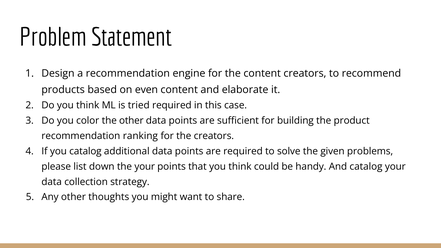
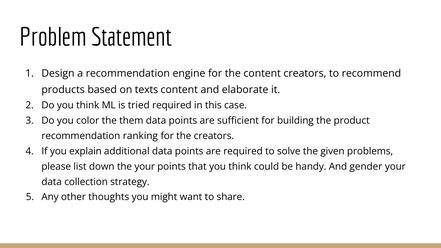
even: even -> texts (146, 90)
the other: other -> them (131, 121)
you catalog: catalog -> explain (85, 151)
And catalog: catalog -> gender (366, 167)
